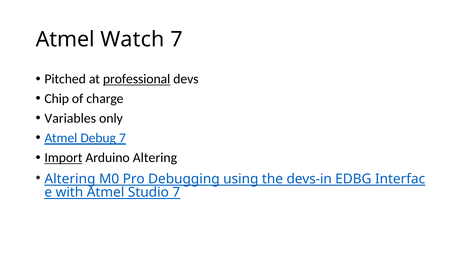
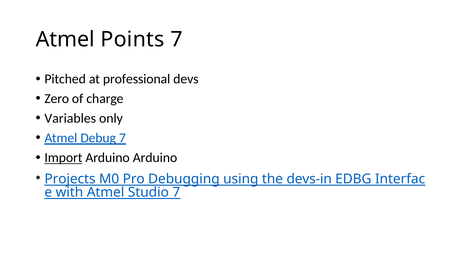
Watch: Watch -> Points (132, 39)
professional underline: present -> none (137, 79)
Chip: Chip -> Zero (57, 99)
Arduino Altering: Altering -> Arduino (155, 158)
Altering: Altering -> Projects (70, 179)
